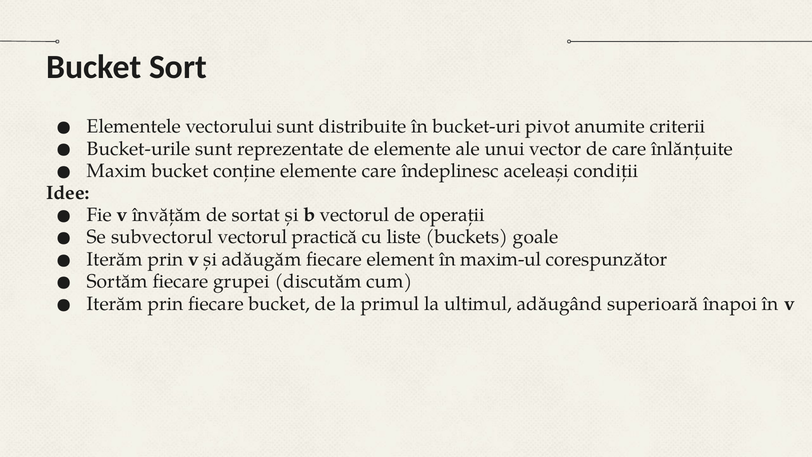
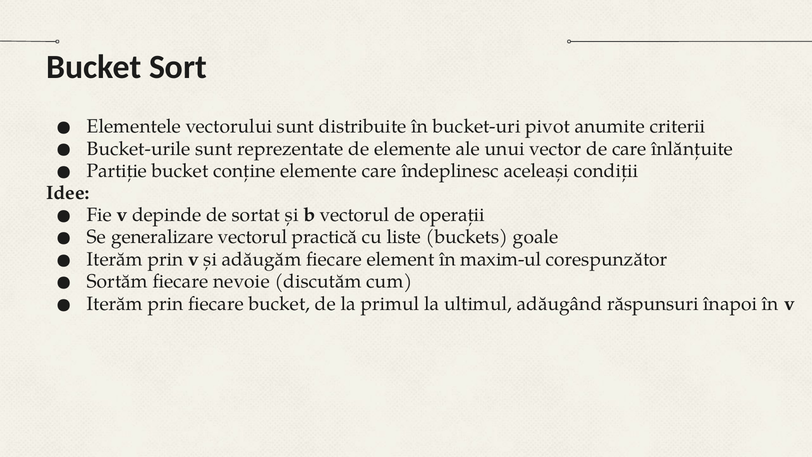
Maxim: Maxim -> Partiție (117, 171)
învățăm: învățăm -> depinde (167, 215)
subvectorul: subvectorul -> generalizare (162, 237)
grupei: grupei -> nevoie (241, 281)
superioară: superioară -> răspunsuri (653, 304)
